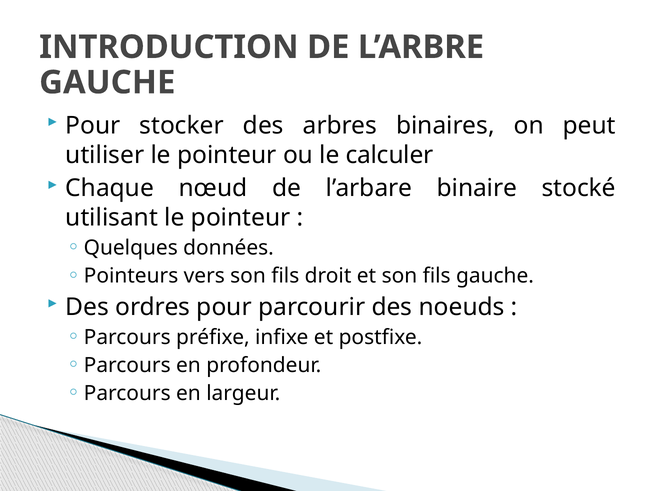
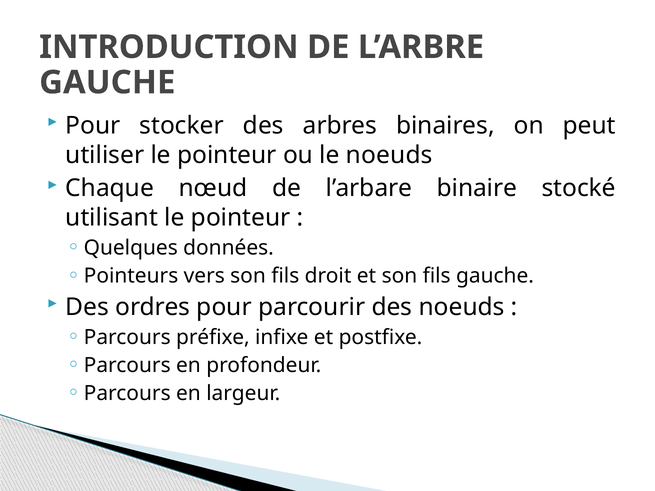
le calculer: calculer -> noeuds (389, 155)
